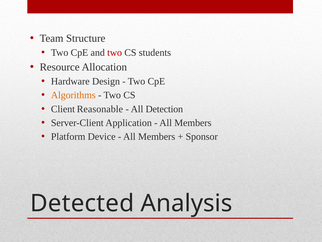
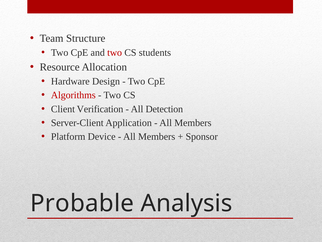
Algorithms colour: orange -> red (73, 95)
Reasonable: Reasonable -> Verification (100, 109)
Detected: Detected -> Probable (82, 203)
